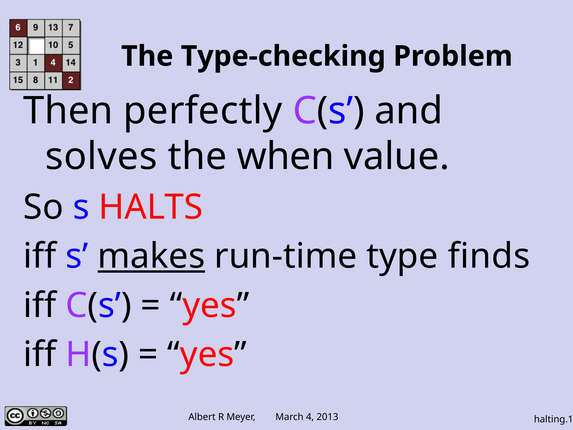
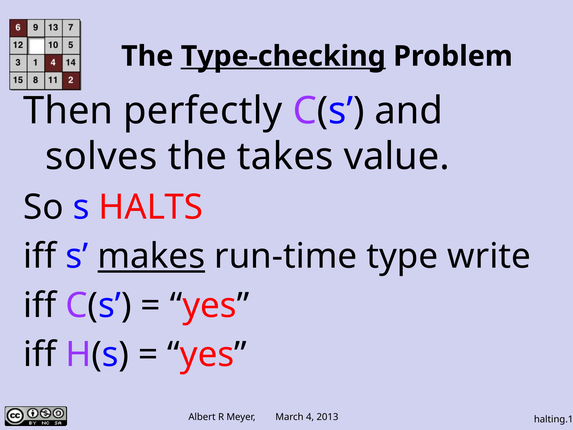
Type-checking underline: none -> present (283, 56)
when: when -> takes (285, 157)
finds: finds -> write (489, 256)
